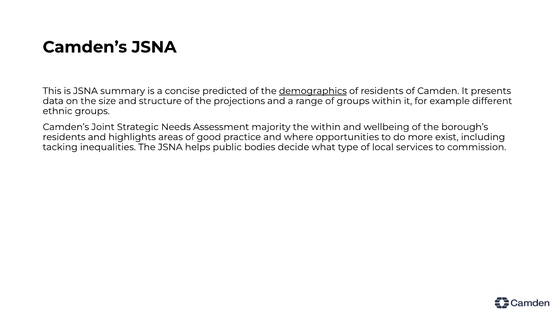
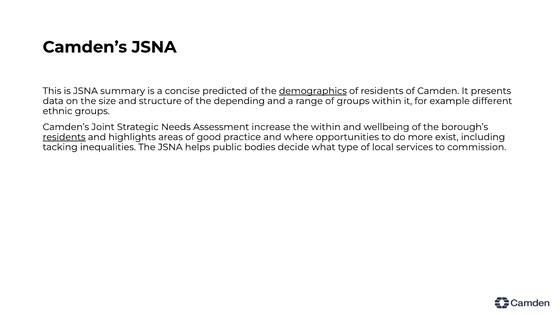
projections: projections -> depending (239, 101)
majority: majority -> increase (271, 127)
residents underline: none -> present (64, 137)
